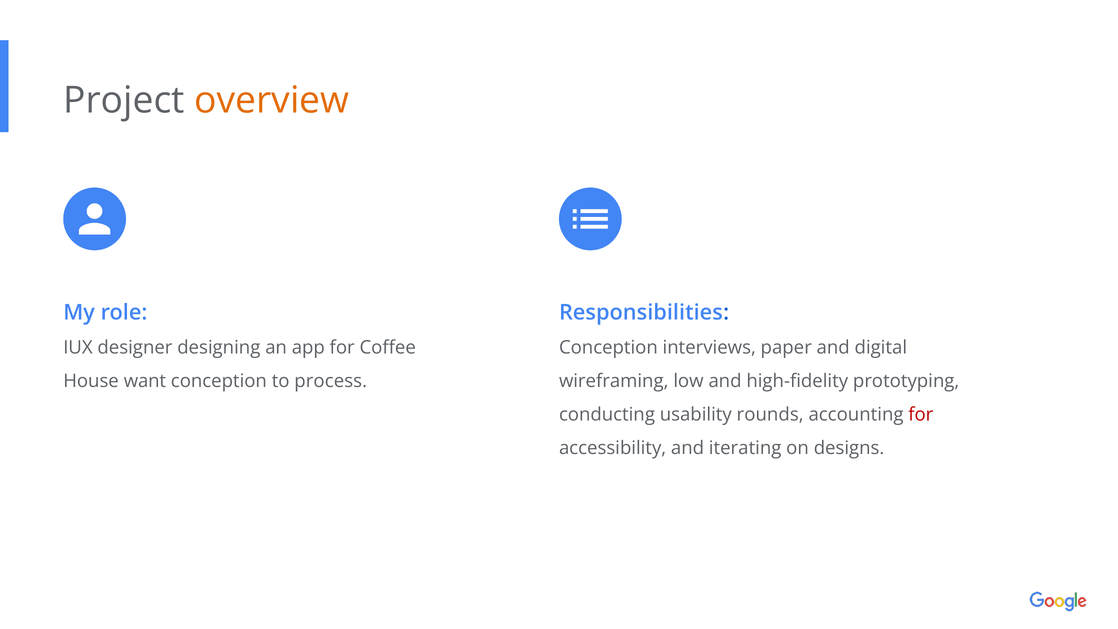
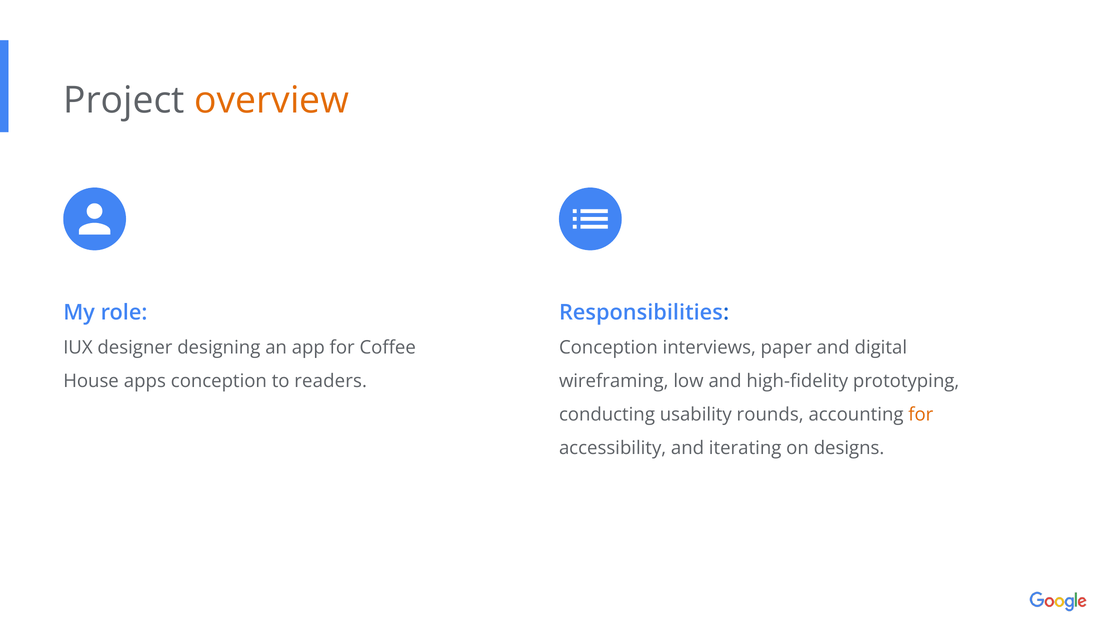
want: want -> apps (145, 381)
process: process -> readers (331, 381)
for colour: red -> orange (921, 415)
